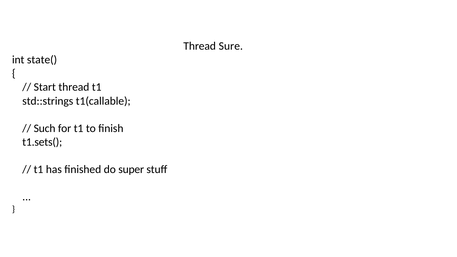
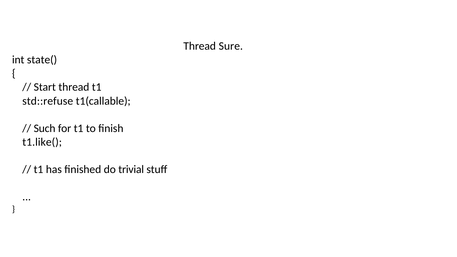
std::strings: std::strings -> std::refuse (48, 101)
t1.sets(: t1.sets( -> t1.like( (42, 142)
super: super -> trivial (131, 170)
